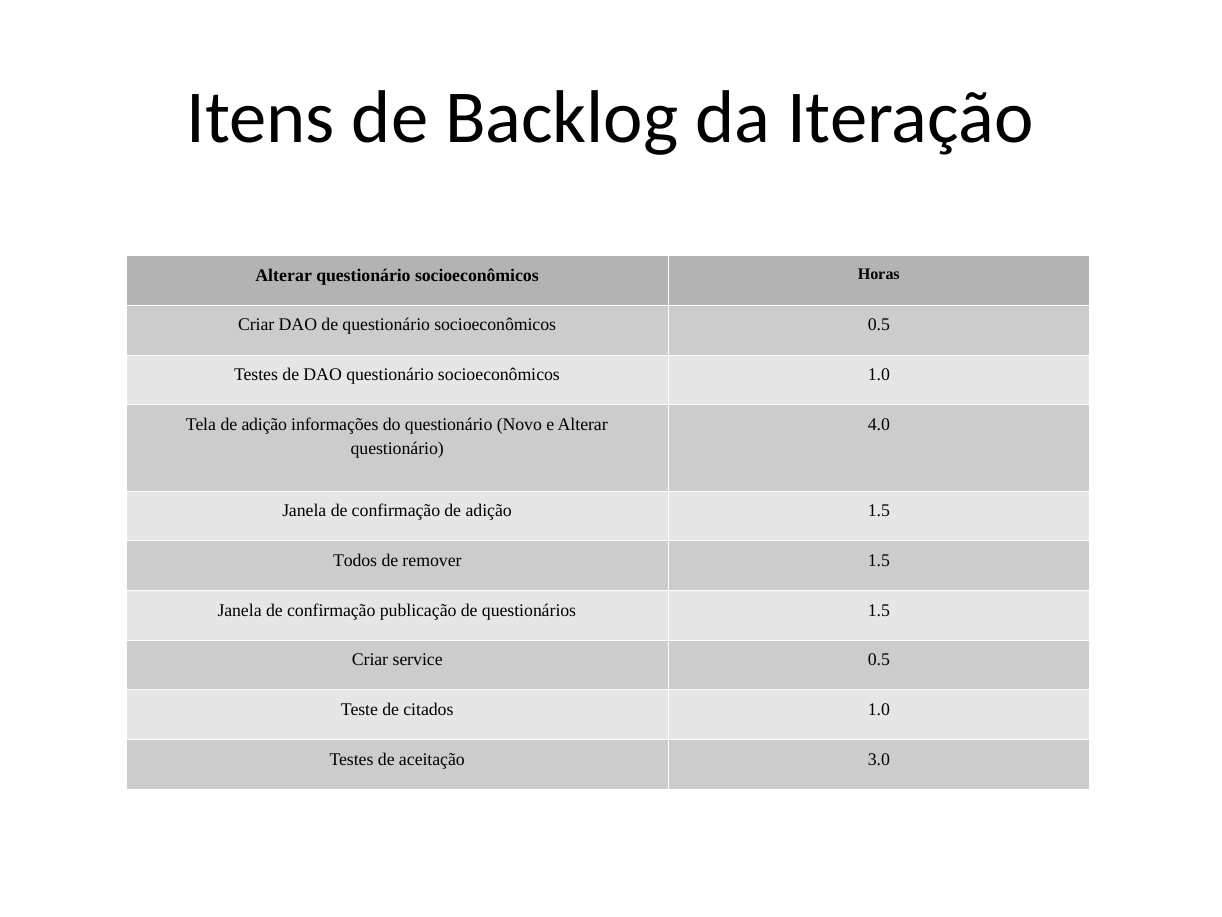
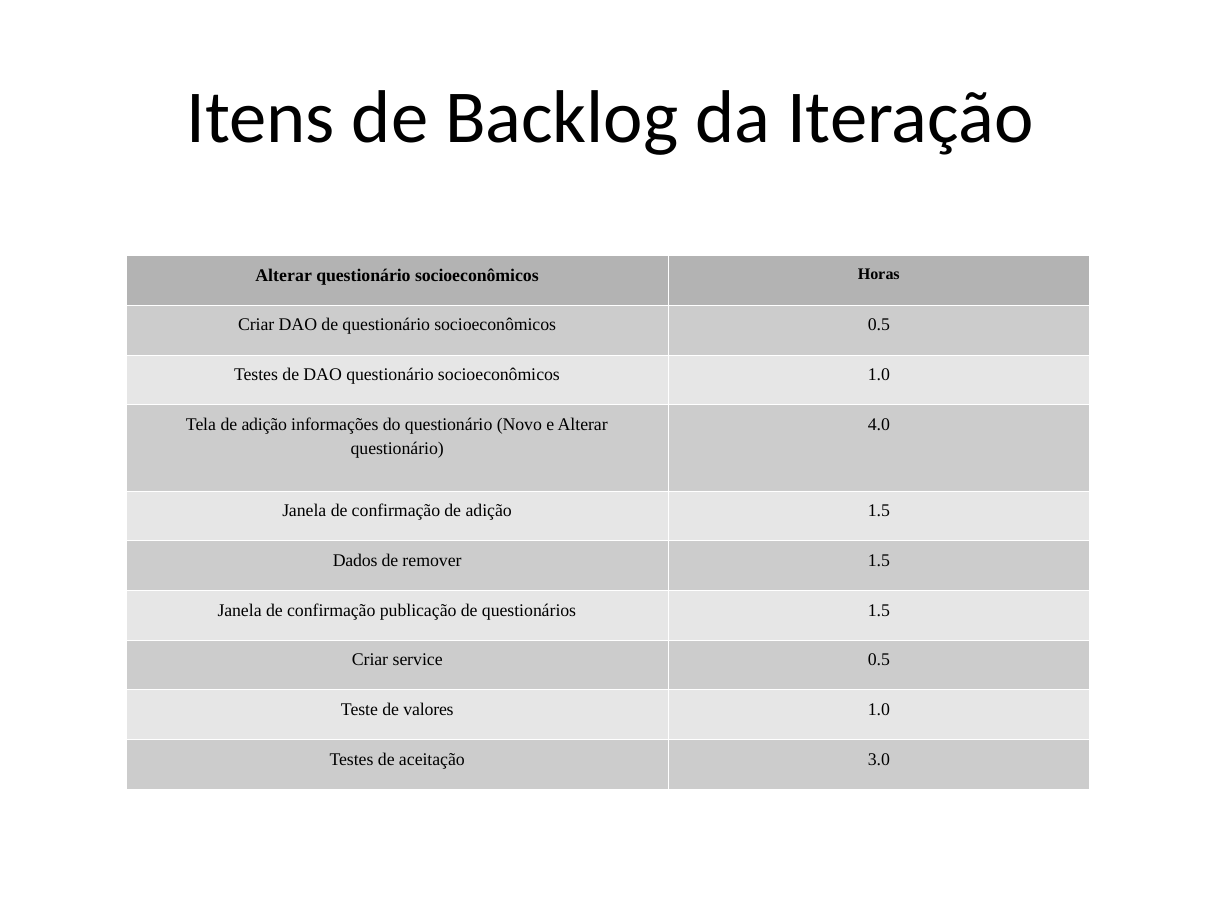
Todos: Todos -> Dados (355, 560)
citados: citados -> valores (429, 709)
